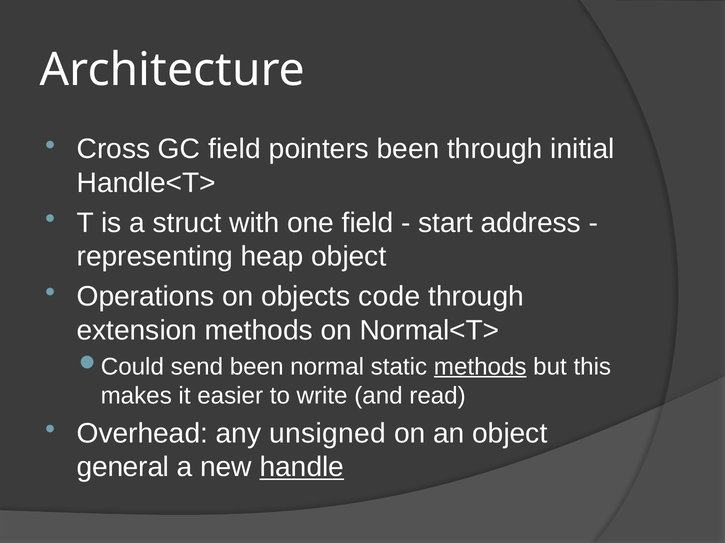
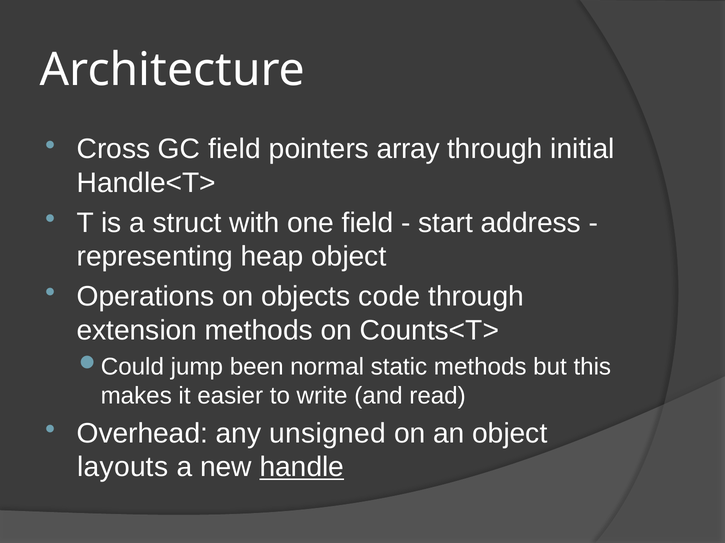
pointers been: been -> array (408, 149)
Normal<T>: Normal<T> -> Counts<T> (429, 331)
send: send -> jump (197, 367)
methods underline: present -> none (480, 367)
general: general -> layouts (123, 468)
